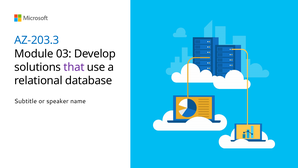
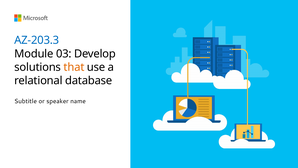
that colour: purple -> orange (74, 67)
